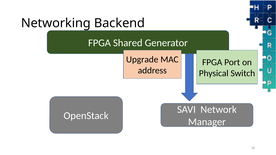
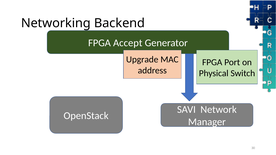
Shared: Shared -> Accept (128, 43)
